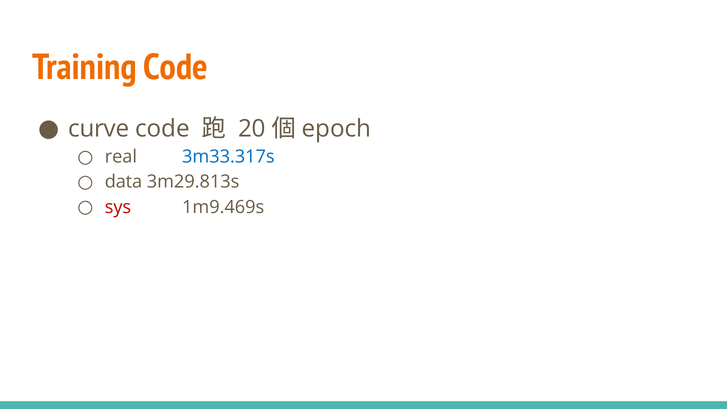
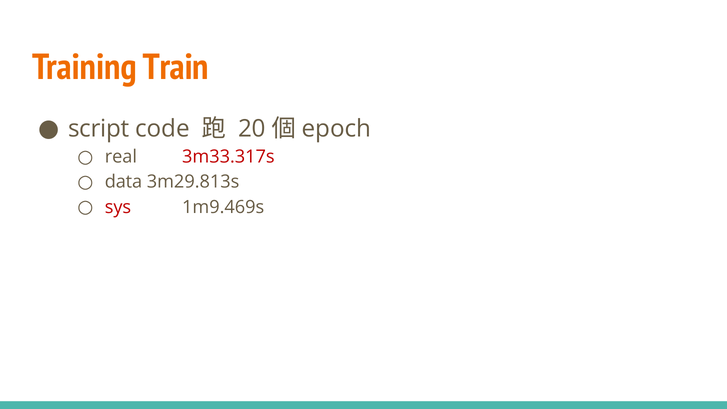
Training Code: Code -> Train (176, 67)
curve: curve -> script (99, 129)
3m33.317s colour: blue -> red (228, 157)
